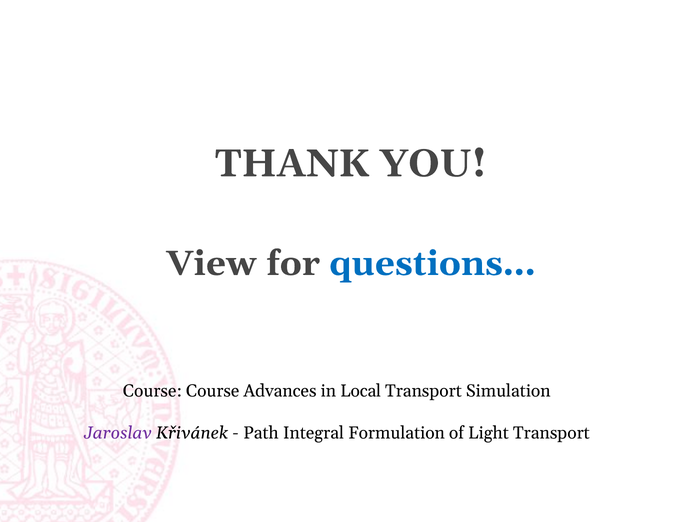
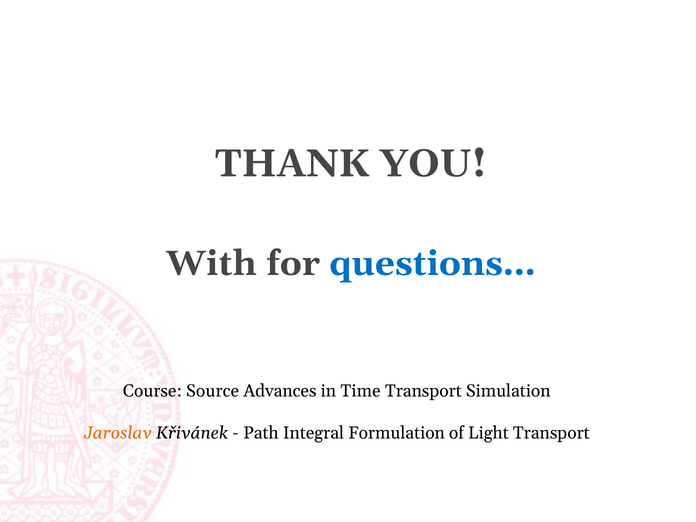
View: View -> With (211, 263)
Course Course: Course -> Source (213, 391)
Local: Local -> Time (360, 391)
Jaroslav colour: purple -> orange (118, 433)
